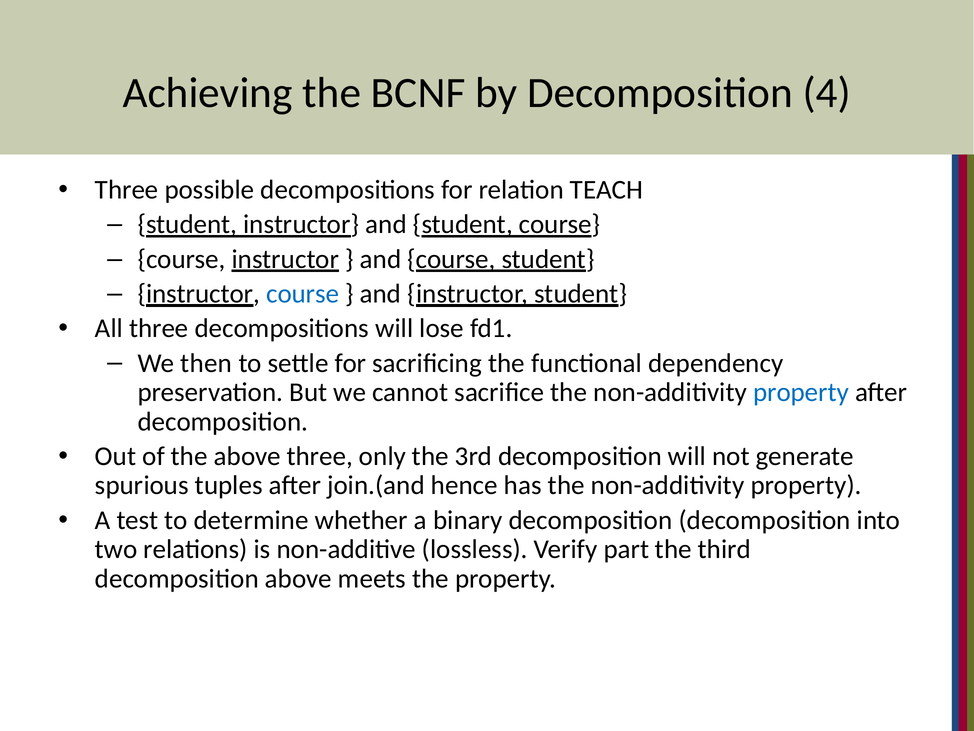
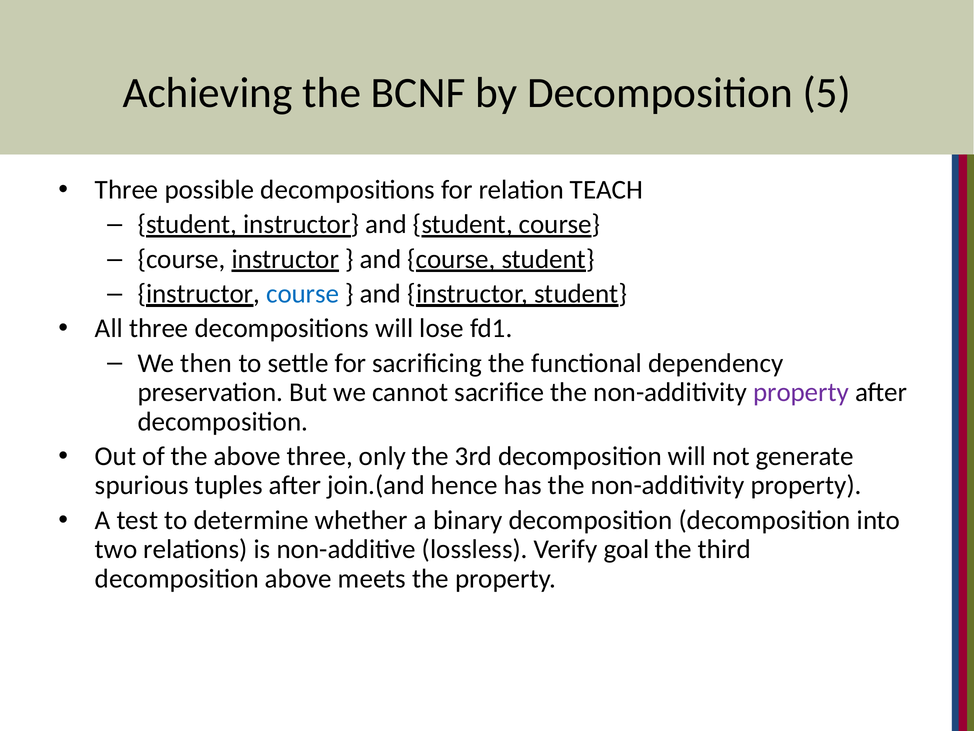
4: 4 -> 5 (827, 93)
property colour: blue -> purple (801, 392)
part: part -> goal (627, 549)
